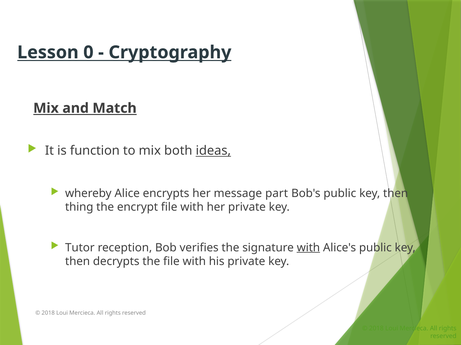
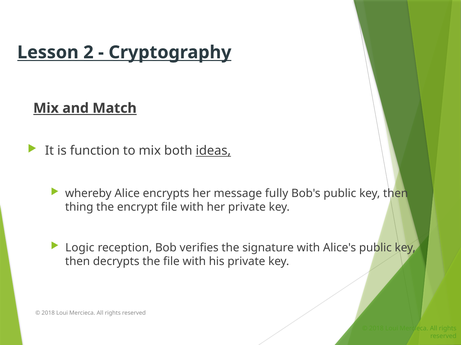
0: 0 -> 2 (88, 52)
part: part -> fully (277, 194)
Tutor: Tutor -> Logic (80, 248)
with underline: present -> none (308, 248)
